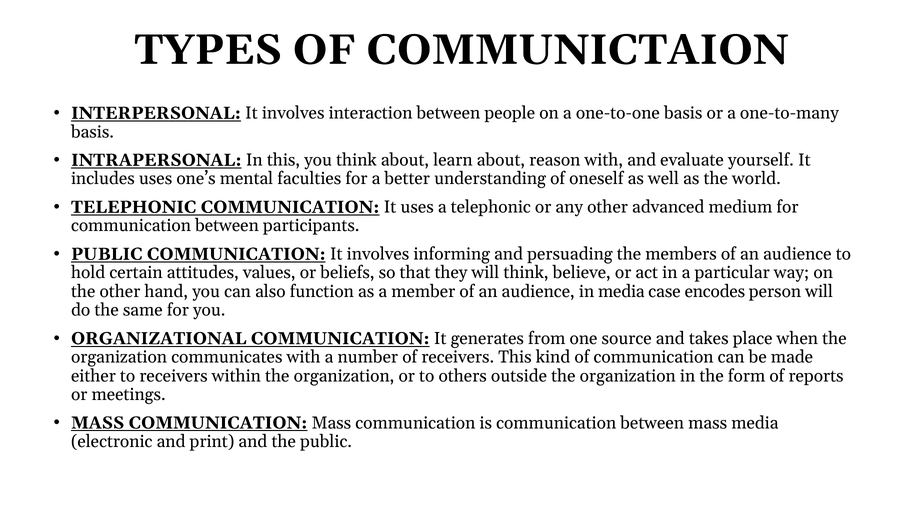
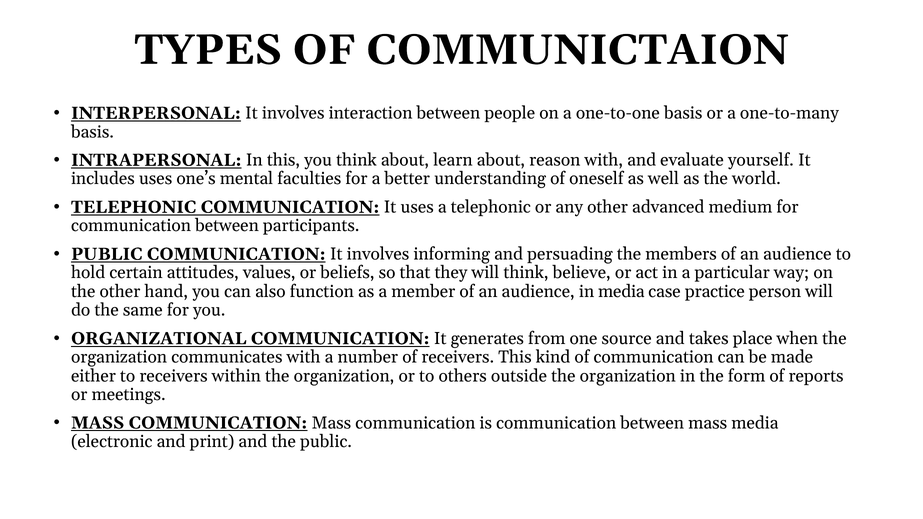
encodes: encodes -> practice (715, 292)
